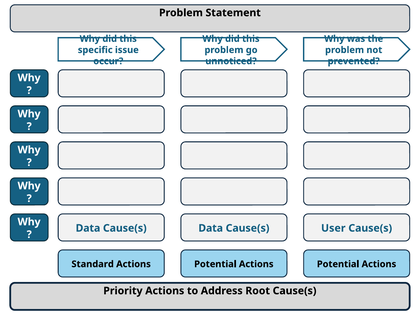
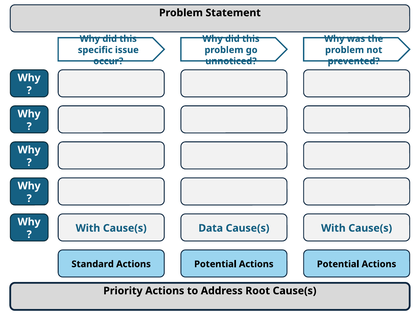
Data: Data -> With (88, 228)
Cause(s User: User -> With (333, 228)
